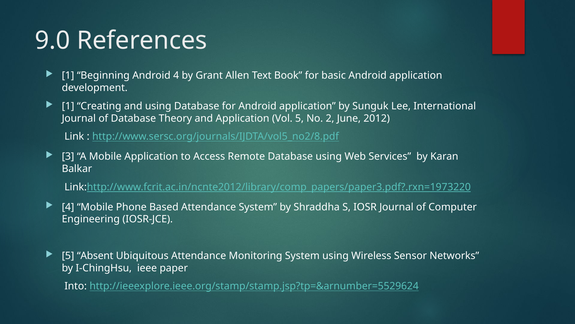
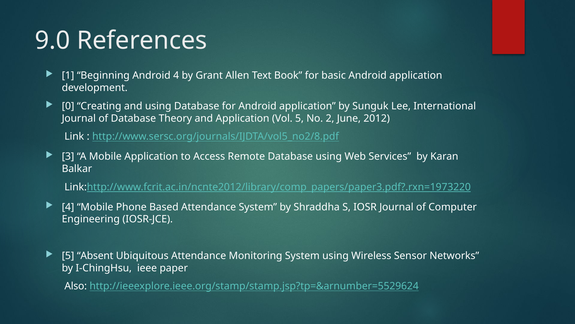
1: 1 -> 0 (68, 106)
Into: Into -> Also (76, 286)
